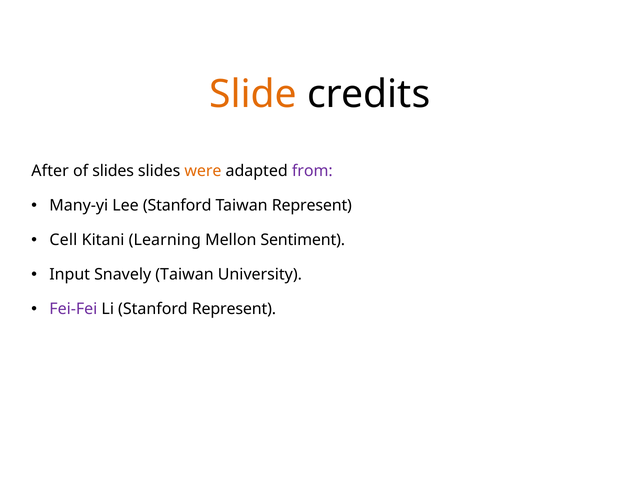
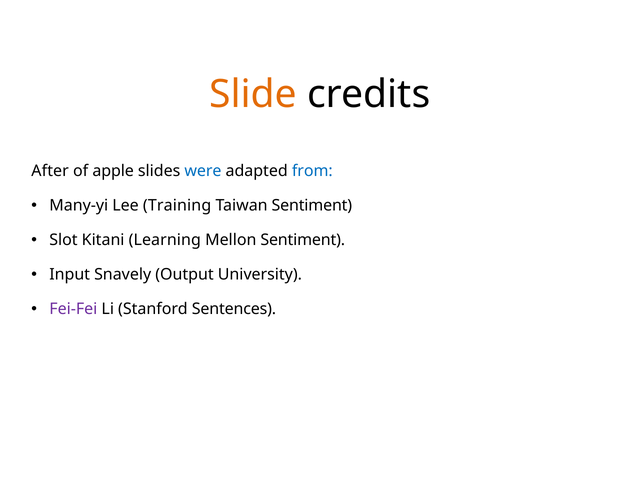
of slides: slides -> apple (113, 171)
were colour: orange -> blue (203, 171)
from colour: purple -> blue (312, 171)
Lee Stanford: Stanford -> Training (177, 205)
Taiwan Represent: Represent -> Sentiment (312, 205)
Cell: Cell -> Slot (63, 240)
Snavely Taiwan: Taiwan -> Output (184, 274)
Stanford Represent: Represent -> Sentences (234, 309)
